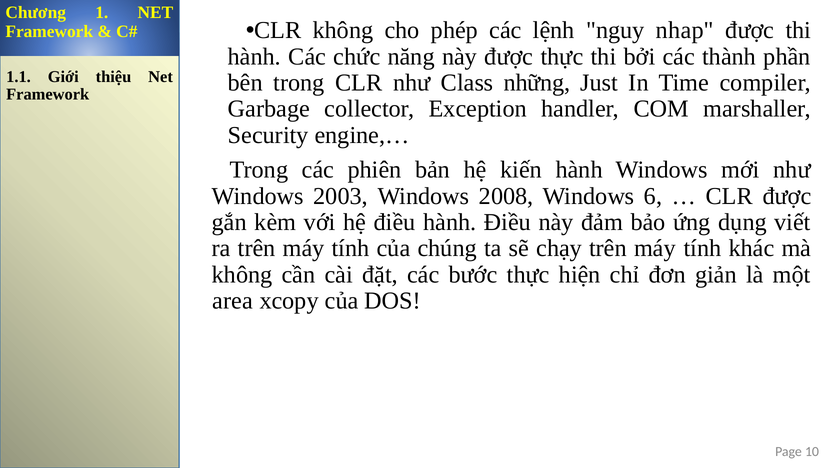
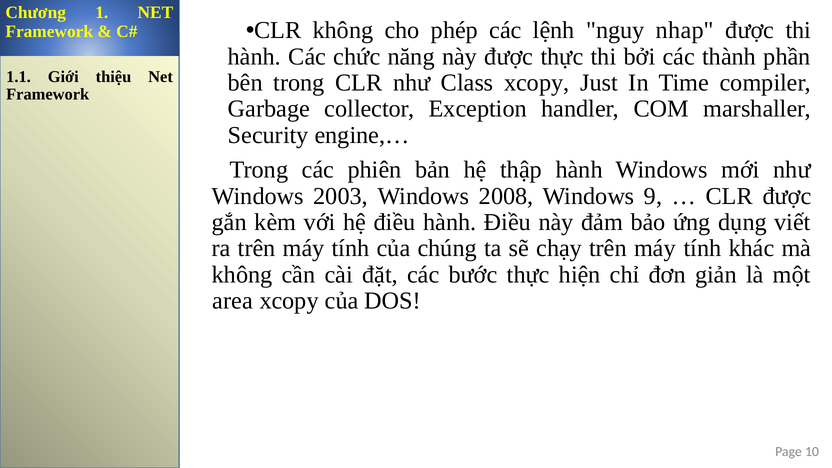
Class những: những -> xcopy (537, 83)
kiến: kiến -> thập (521, 170)
6: 6 -> 9 (653, 196)
